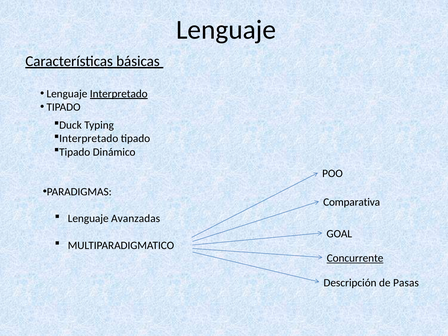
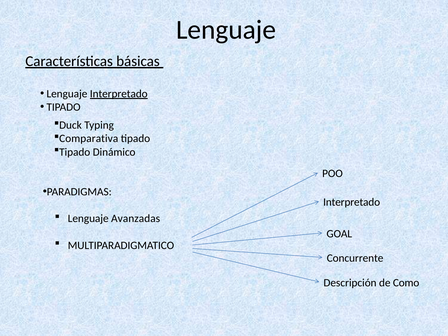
Interpretado: Interpretado -> Comparativa (89, 139)
Comparativa: Comparativa -> Interpretado (352, 202)
Concurrente underline: present -> none (355, 258)
Pasas: Pasas -> Como (406, 283)
